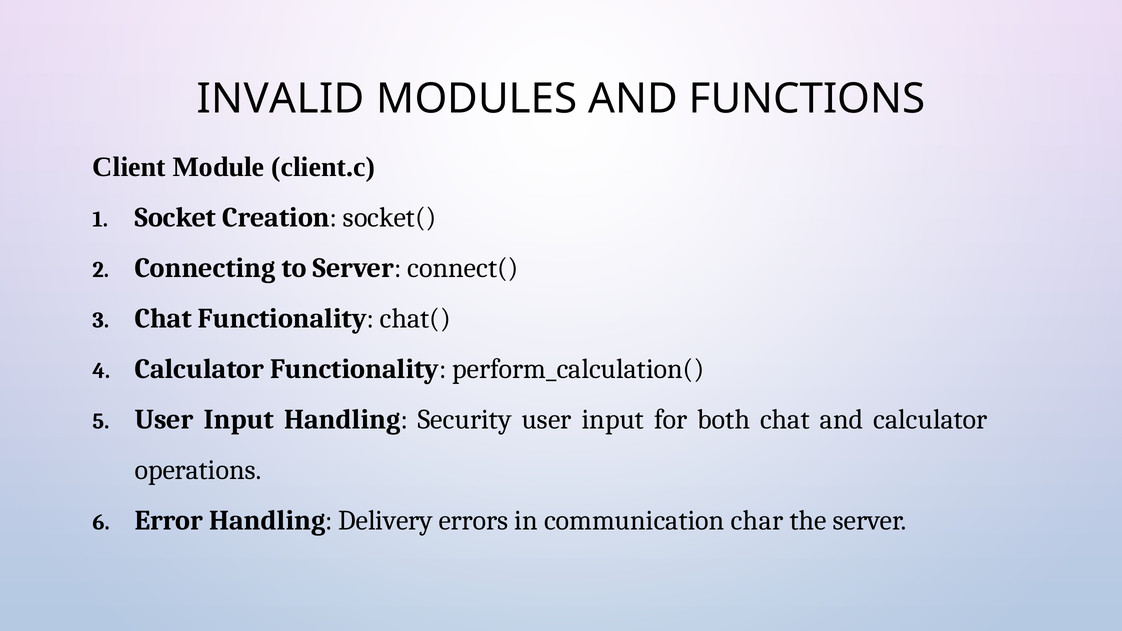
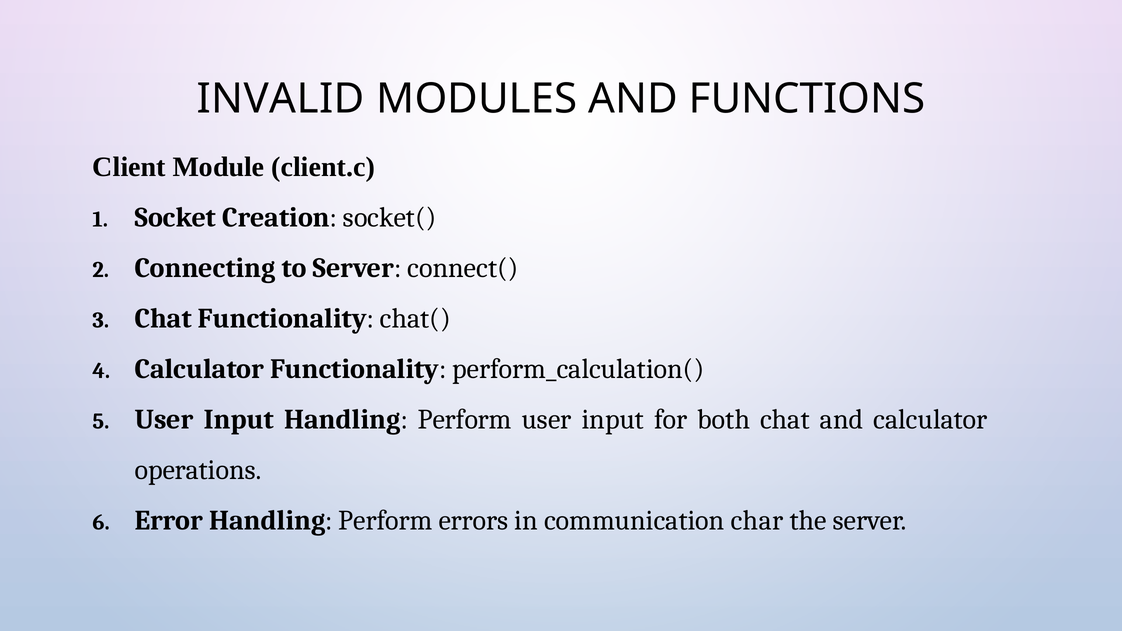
Input Handling Security: Security -> Perform (465, 420)
Error Handling Delivery: Delivery -> Perform (386, 521)
